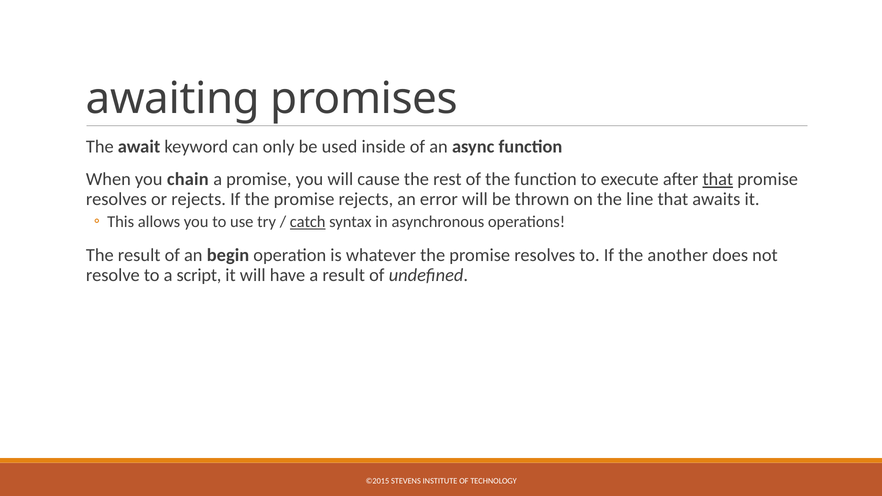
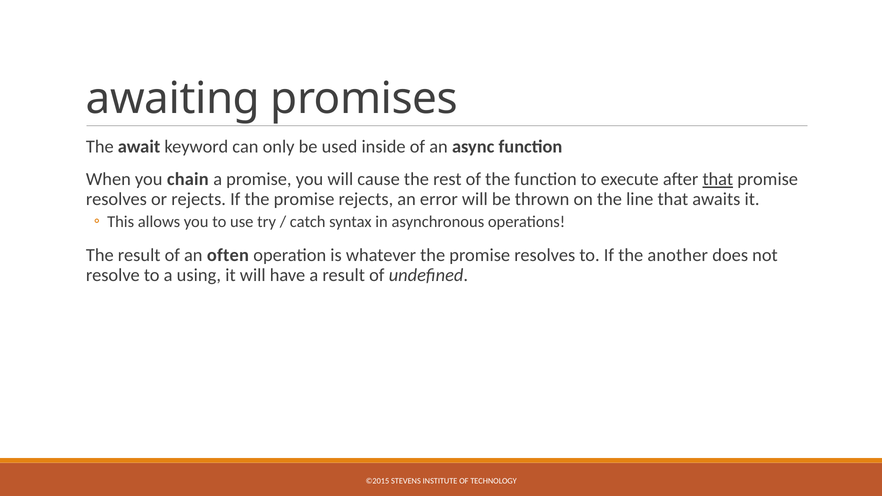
catch underline: present -> none (308, 222)
begin: begin -> often (228, 255)
script: script -> using (199, 275)
